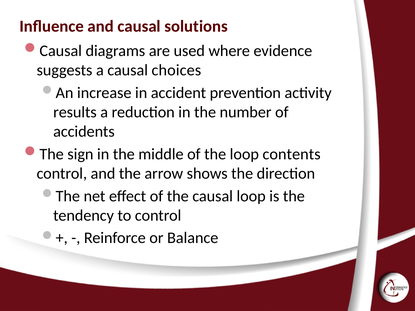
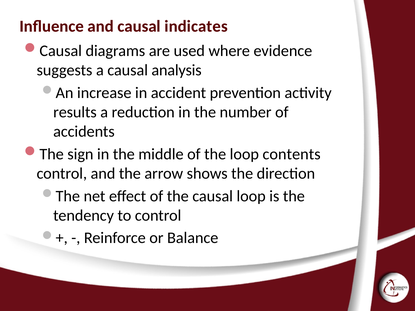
solutions: solutions -> indicates (196, 26)
choices: choices -> analysis (177, 70)
